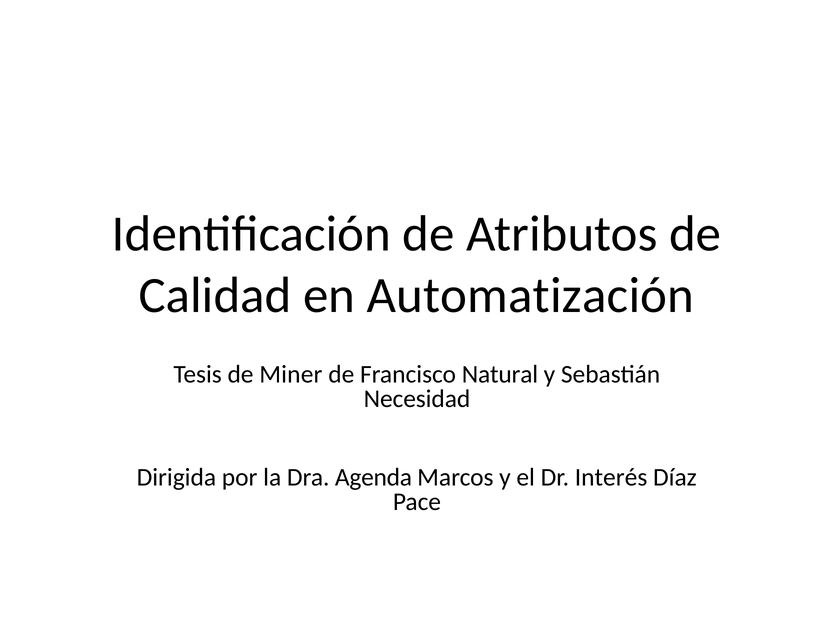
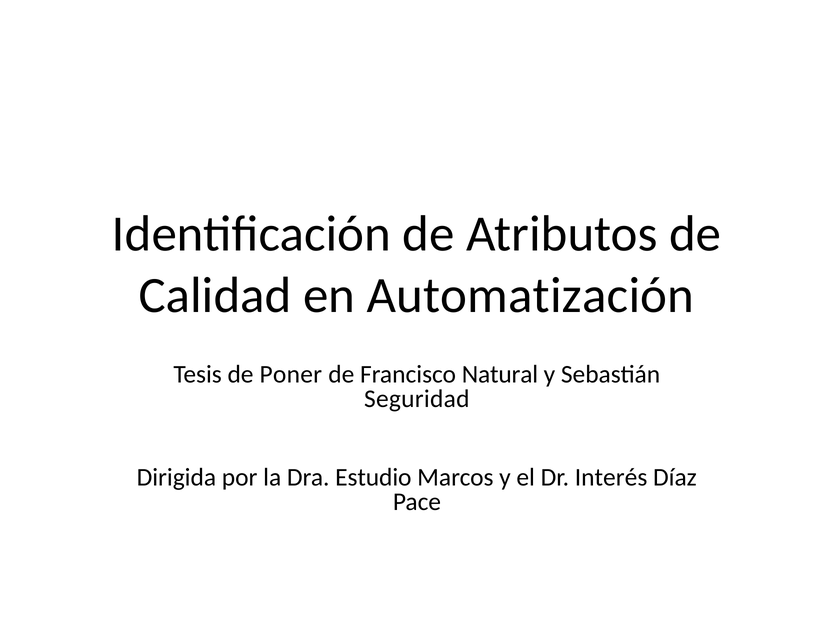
Miner: Miner -> Poner (291, 375)
Necesidad: Necesidad -> Seguridad (417, 399)
Agenda: Agenda -> Estudio (373, 478)
